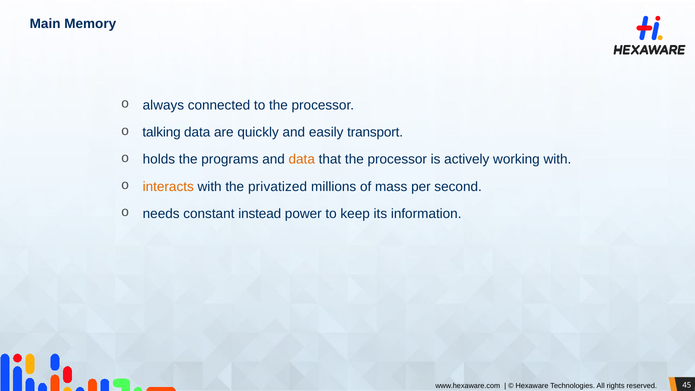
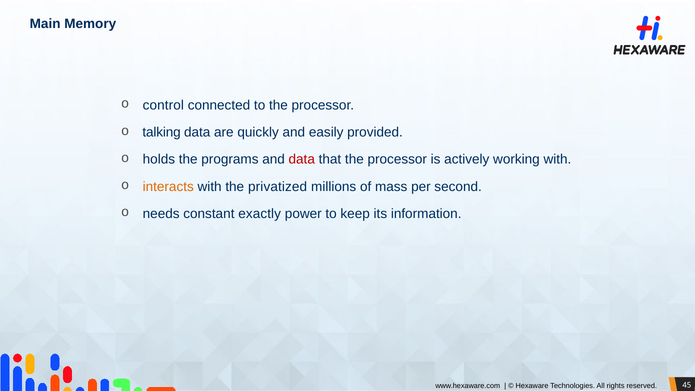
always: always -> control (163, 105)
transport: transport -> provided (375, 133)
data colour: orange -> red (302, 160)
instead: instead -> exactly (260, 214)
